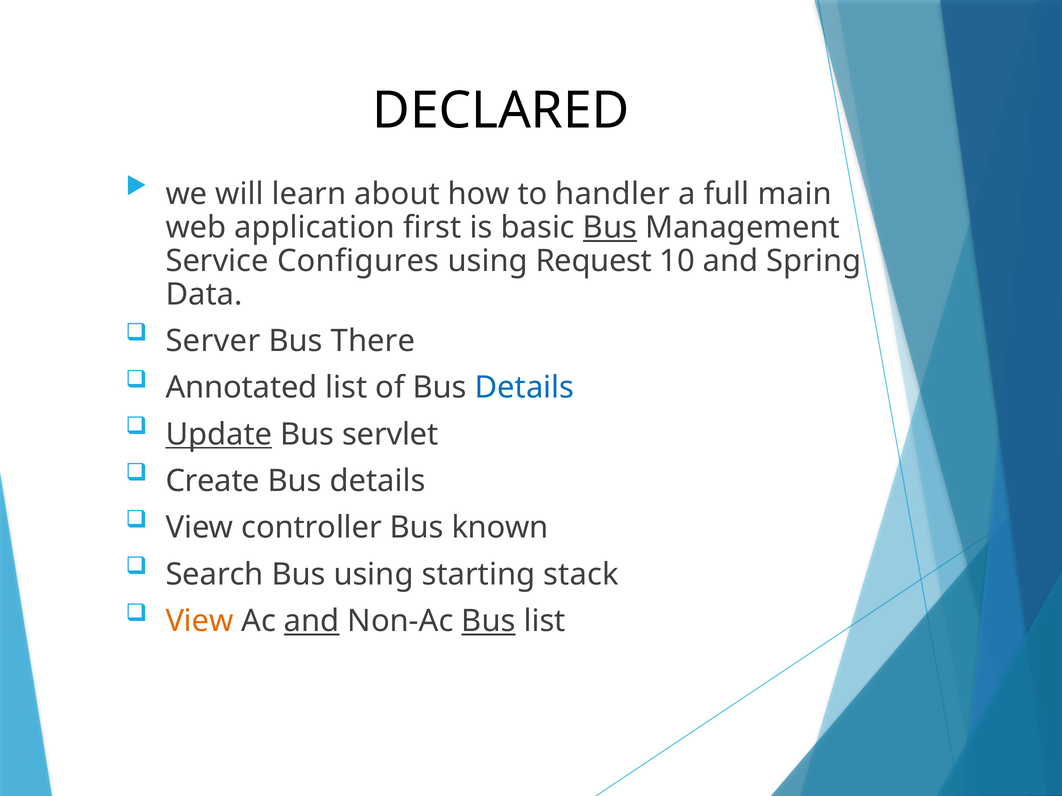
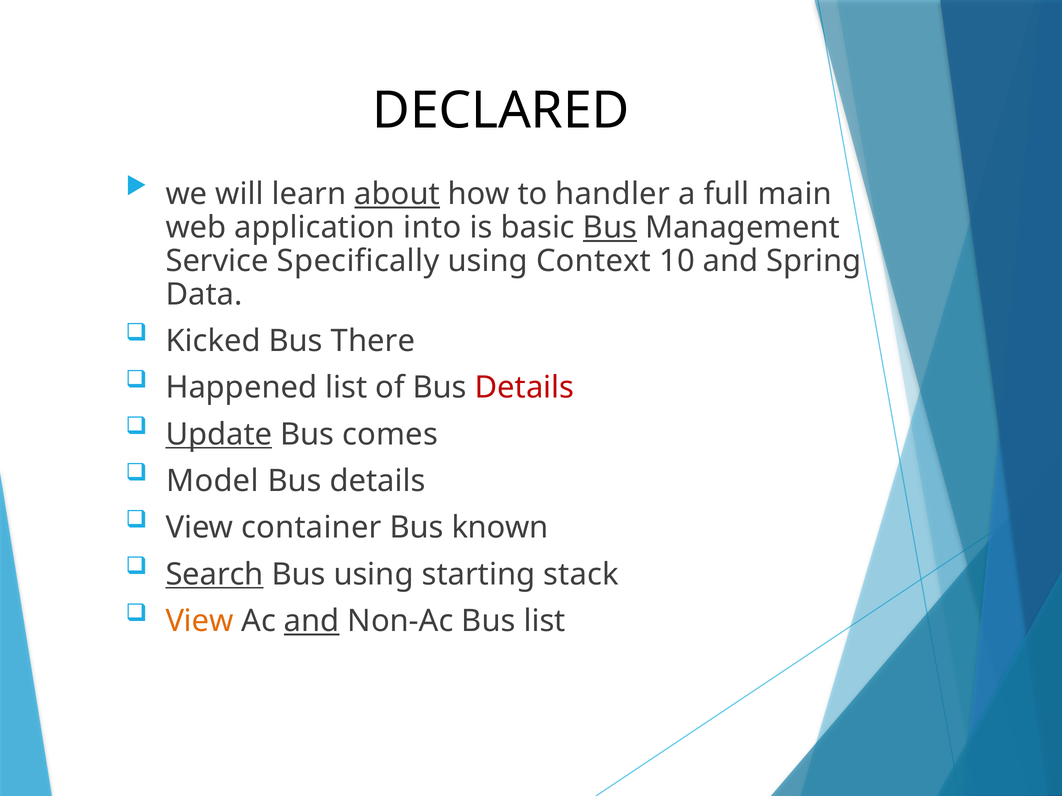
about underline: none -> present (397, 194)
first: first -> into (432, 228)
Configures: Configures -> Specifically (358, 261)
Request: Request -> Context (594, 261)
Server: Server -> Kicked (213, 341)
Annotated: Annotated -> Happened (241, 388)
Details colour: blue -> red (525, 388)
servlet: servlet -> comes (390, 435)
Create: Create -> Model (212, 481)
controller: controller -> container (311, 528)
Search underline: none -> present (215, 575)
Bus underline: present -> none (488, 621)
